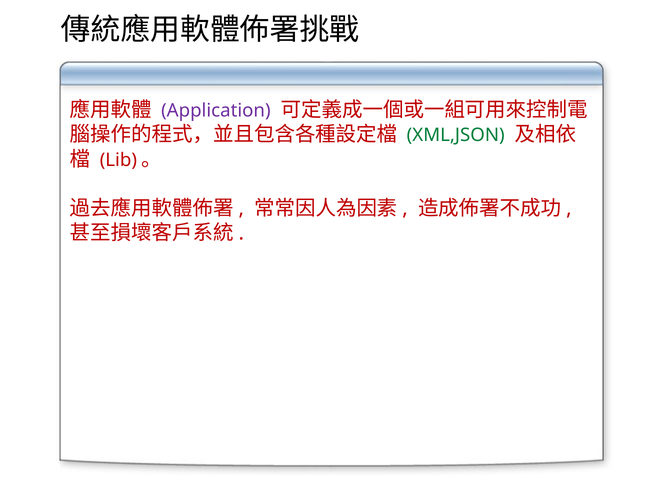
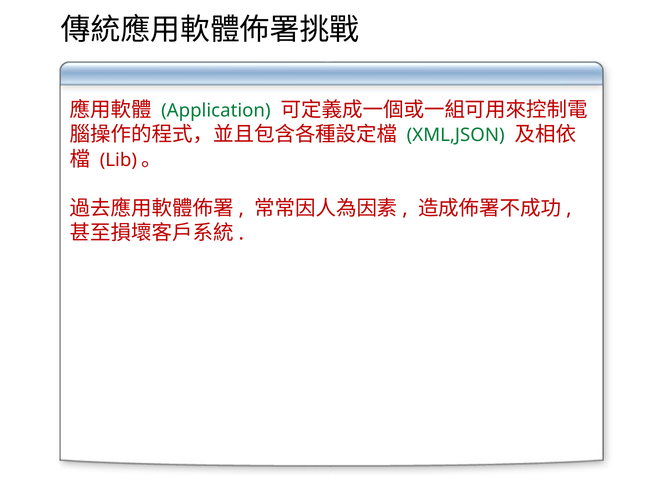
Application colour: purple -> green (216, 111)
